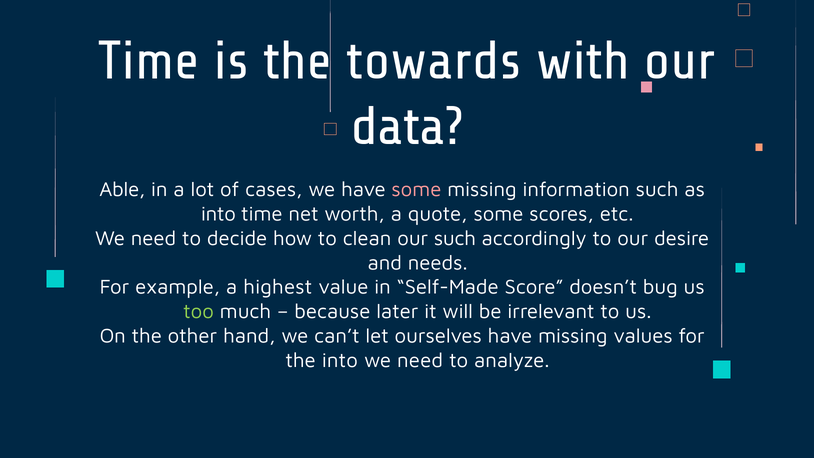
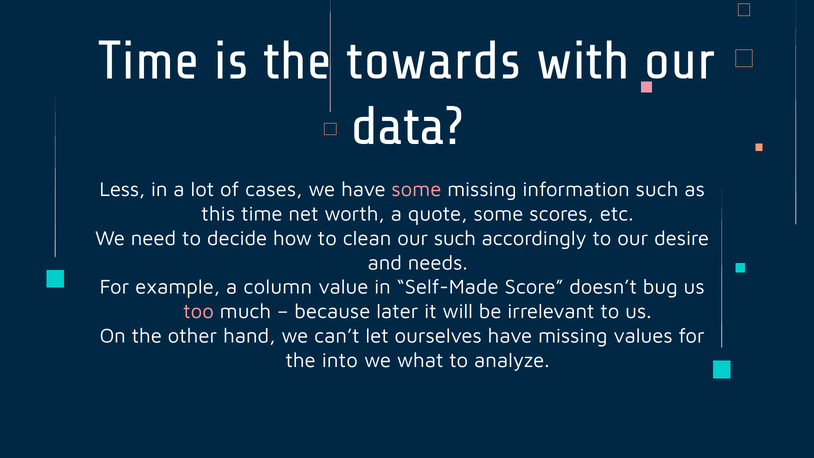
Able: Able -> Less (122, 189)
into: into -> this (218, 214)
highest: highest -> column (278, 287)
too colour: light green -> pink (199, 312)
need: need -> what (420, 360)
